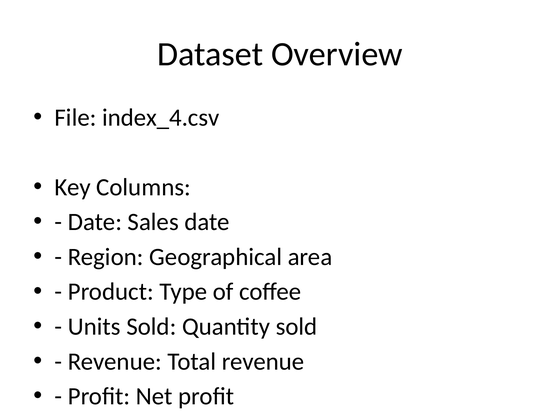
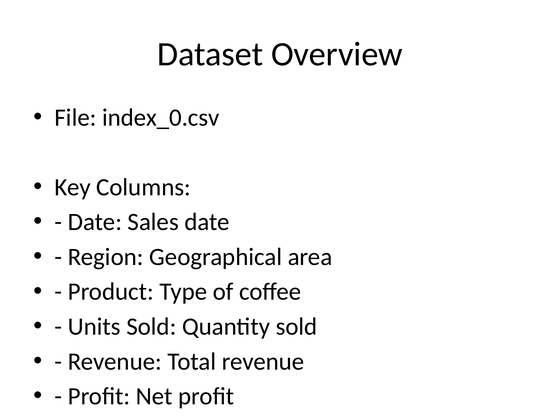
index_4.csv: index_4.csv -> index_0.csv (161, 117)
